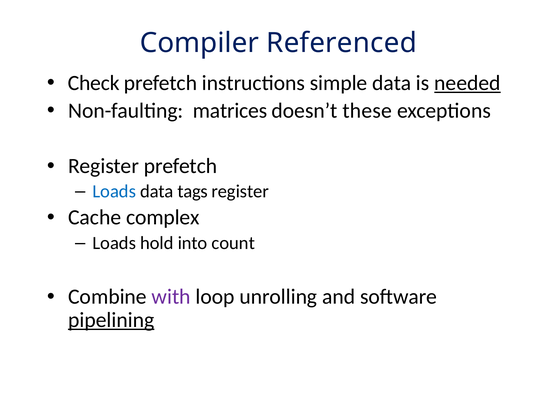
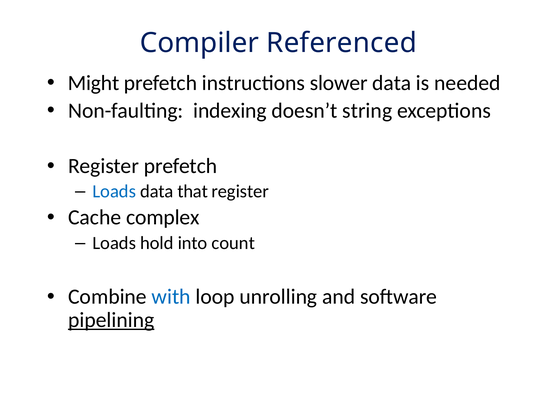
Check: Check -> Might (94, 83)
simple: simple -> slower (339, 83)
needed underline: present -> none (467, 83)
matrices: matrices -> indexing (230, 111)
these: these -> string (367, 111)
tags: tags -> that (193, 191)
with colour: purple -> blue (171, 297)
